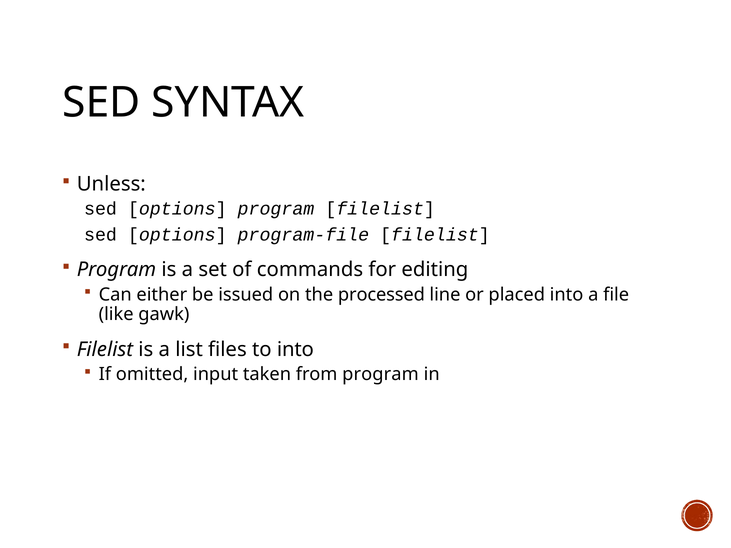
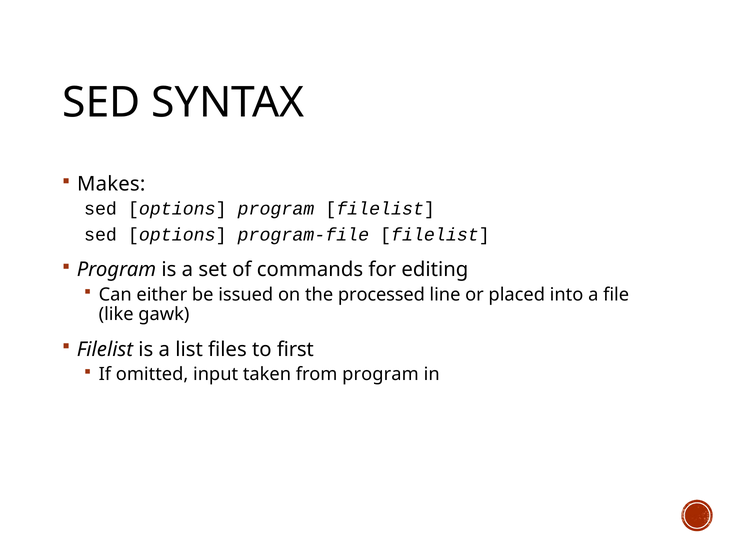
Unless: Unless -> Makes (111, 184)
to into: into -> first (295, 350)
